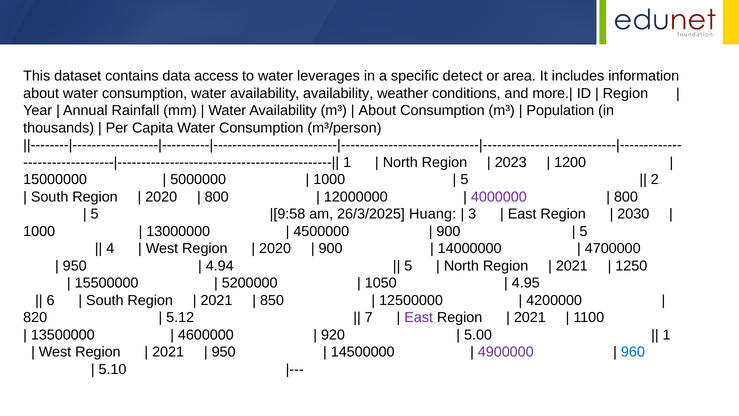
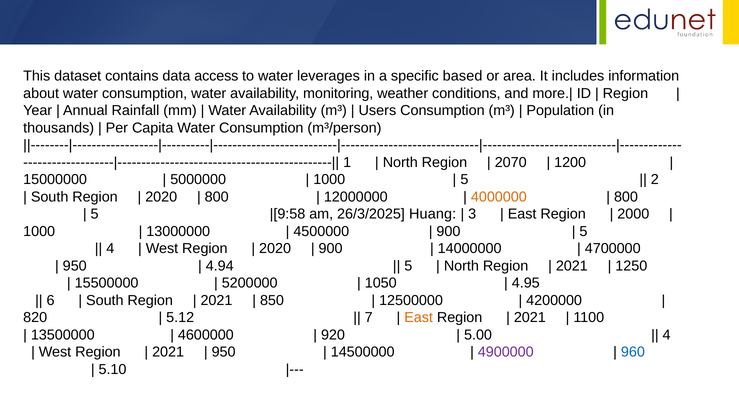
detect: detect -> based (463, 76)
availability availability: availability -> monitoring (338, 93)
About: About -> Users (377, 111)
2023: 2023 -> 2070 (511, 162)
4000000 colour: purple -> orange (499, 197)
2030: 2030 -> 2000 (633, 214)
East colour: purple -> orange (419, 317)
1: 1 -> 4 (667, 335)
